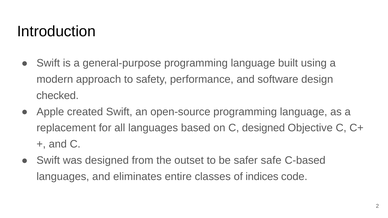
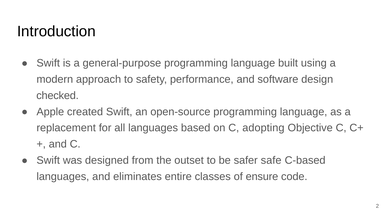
C designed: designed -> adopting (263, 128)
indices: indices -> ensure (262, 177)
